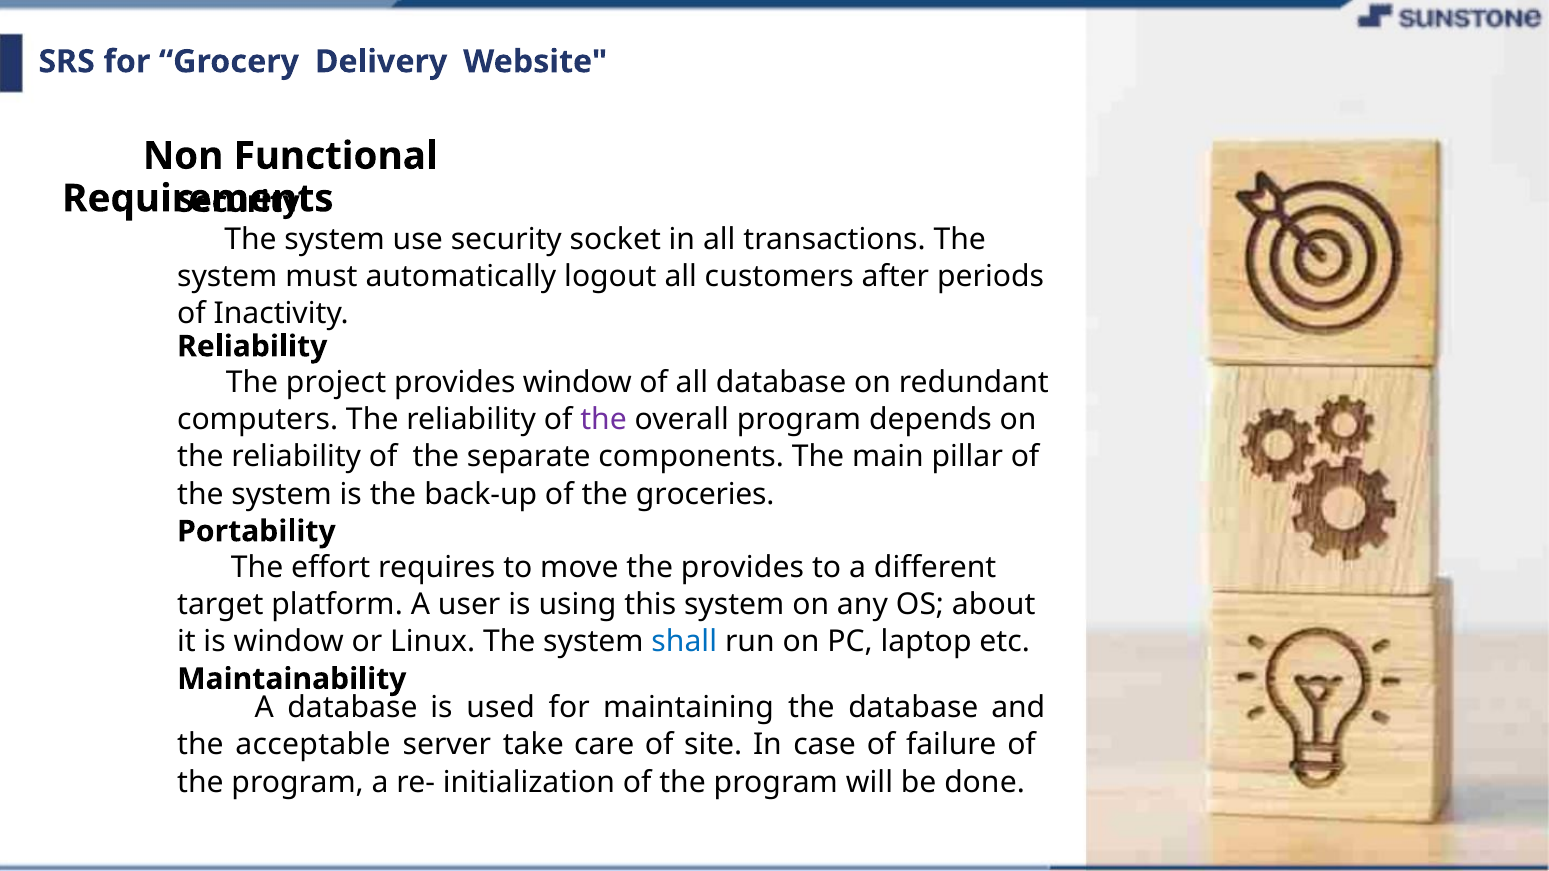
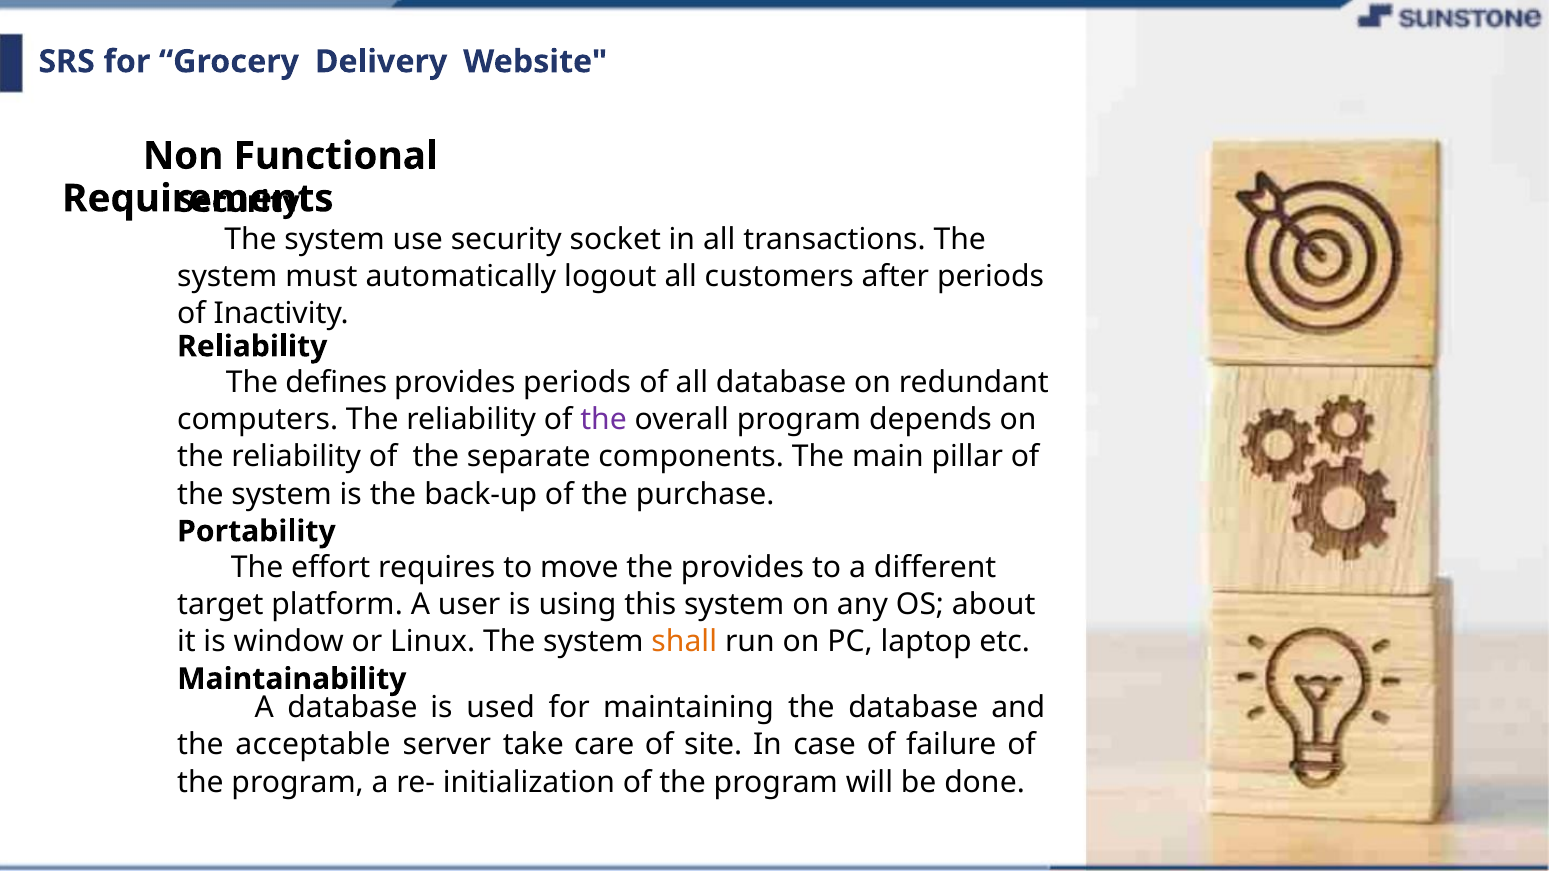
project: project -> defines (336, 383)
provides window: window -> periods (577, 383)
groceries: groceries -> purchase (705, 494)
shall colour: blue -> orange (684, 642)
